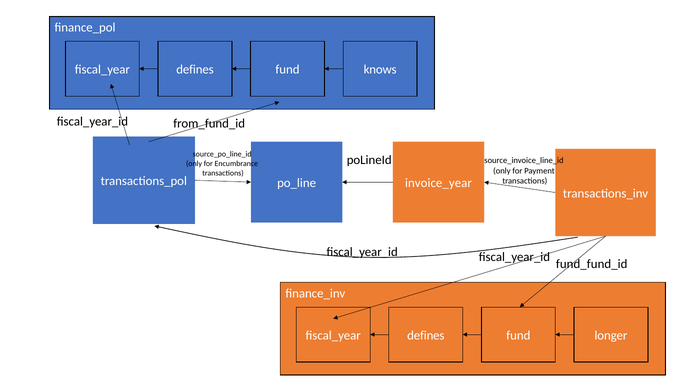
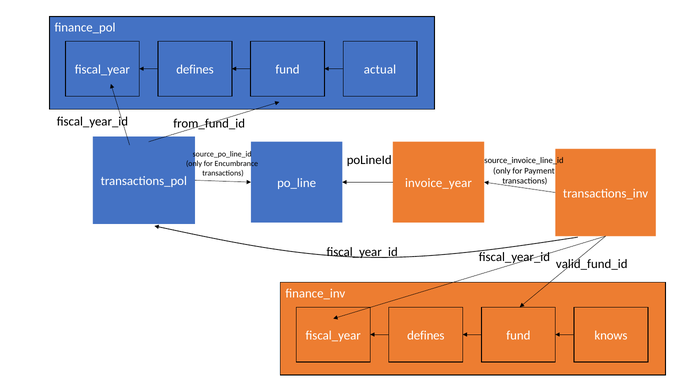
knows: knows -> actual (380, 70)
fund_fund_id: fund_fund_id -> valid_fund_id (592, 264)
longer: longer -> knows (611, 335)
